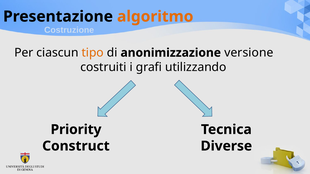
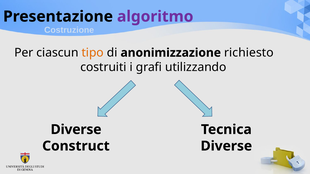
algoritmo colour: orange -> purple (155, 17)
versione: versione -> richiesto (249, 53)
Priority: Priority -> Diverse (76, 130)
